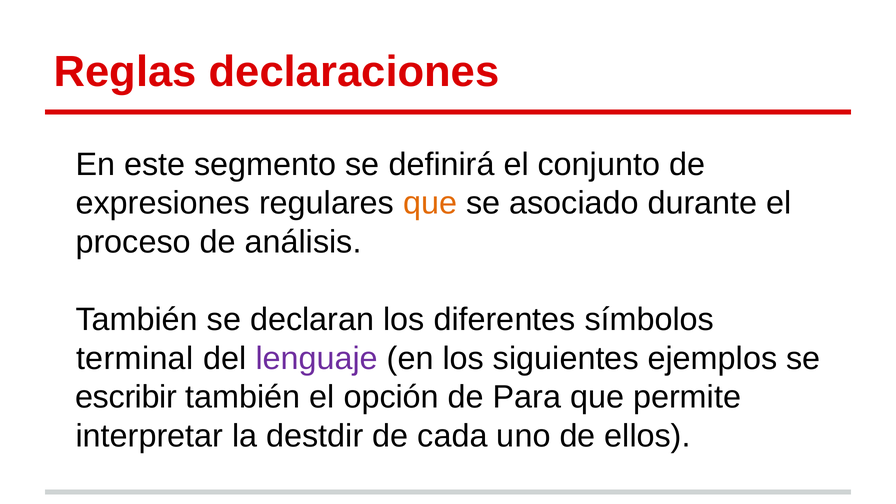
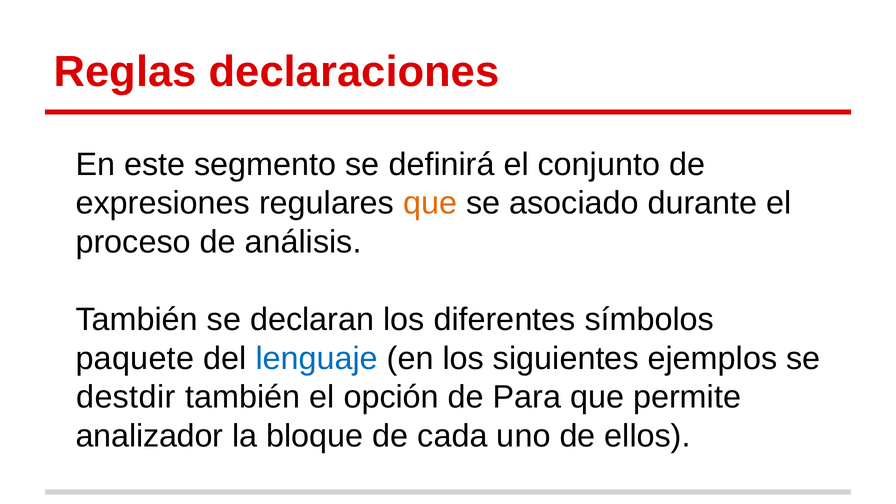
terminal: terminal -> paquete (135, 359)
lenguaje colour: purple -> blue (317, 359)
escribir: escribir -> destdir (126, 397)
interpretar: interpretar -> analizador (149, 436)
destdir: destdir -> bloque (315, 436)
